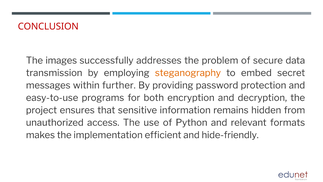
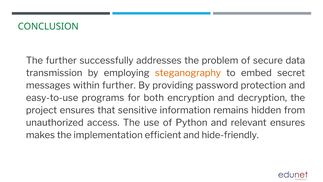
CONCLUSION colour: red -> green (48, 26)
The images: images -> further (61, 60)
relevant formats: formats -> ensures (288, 122)
